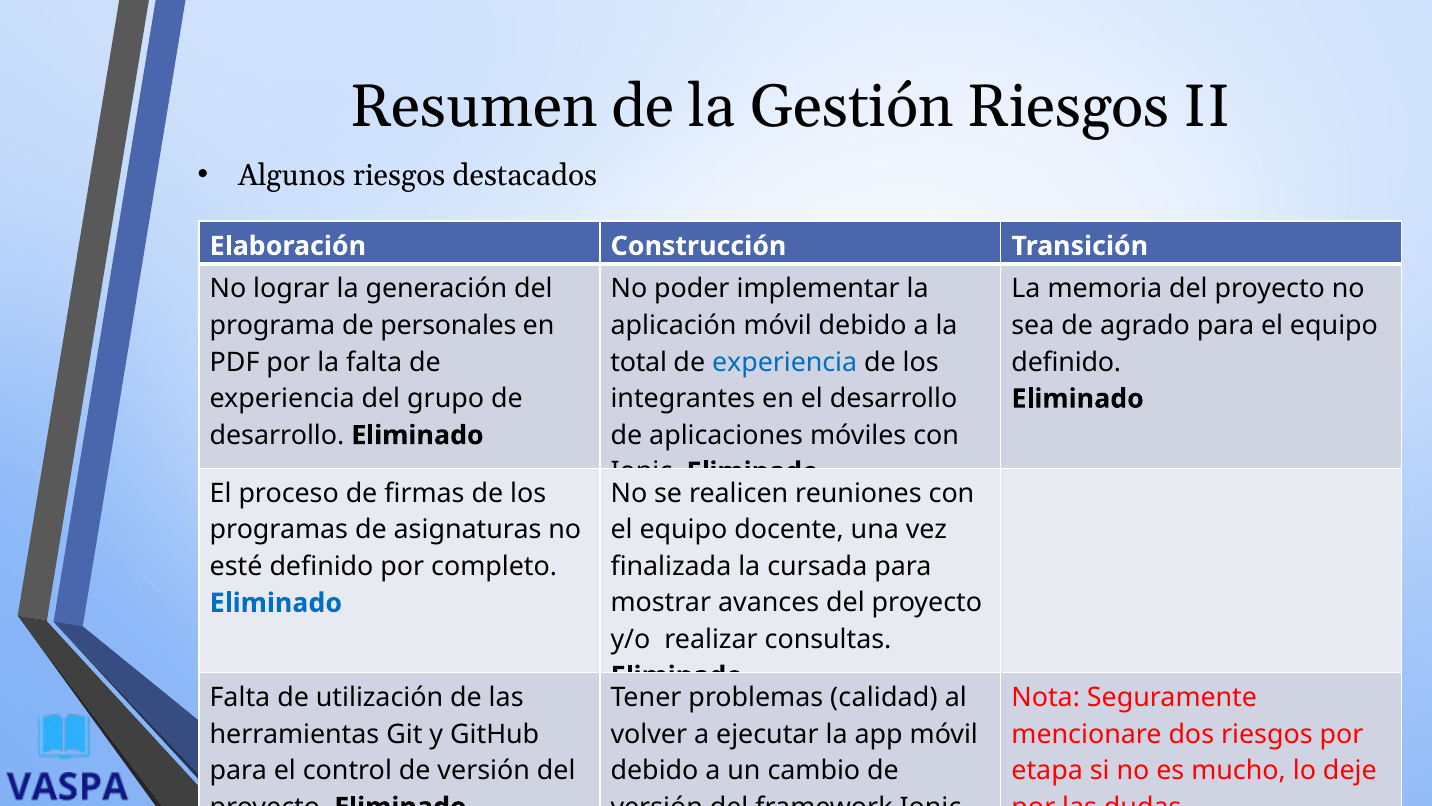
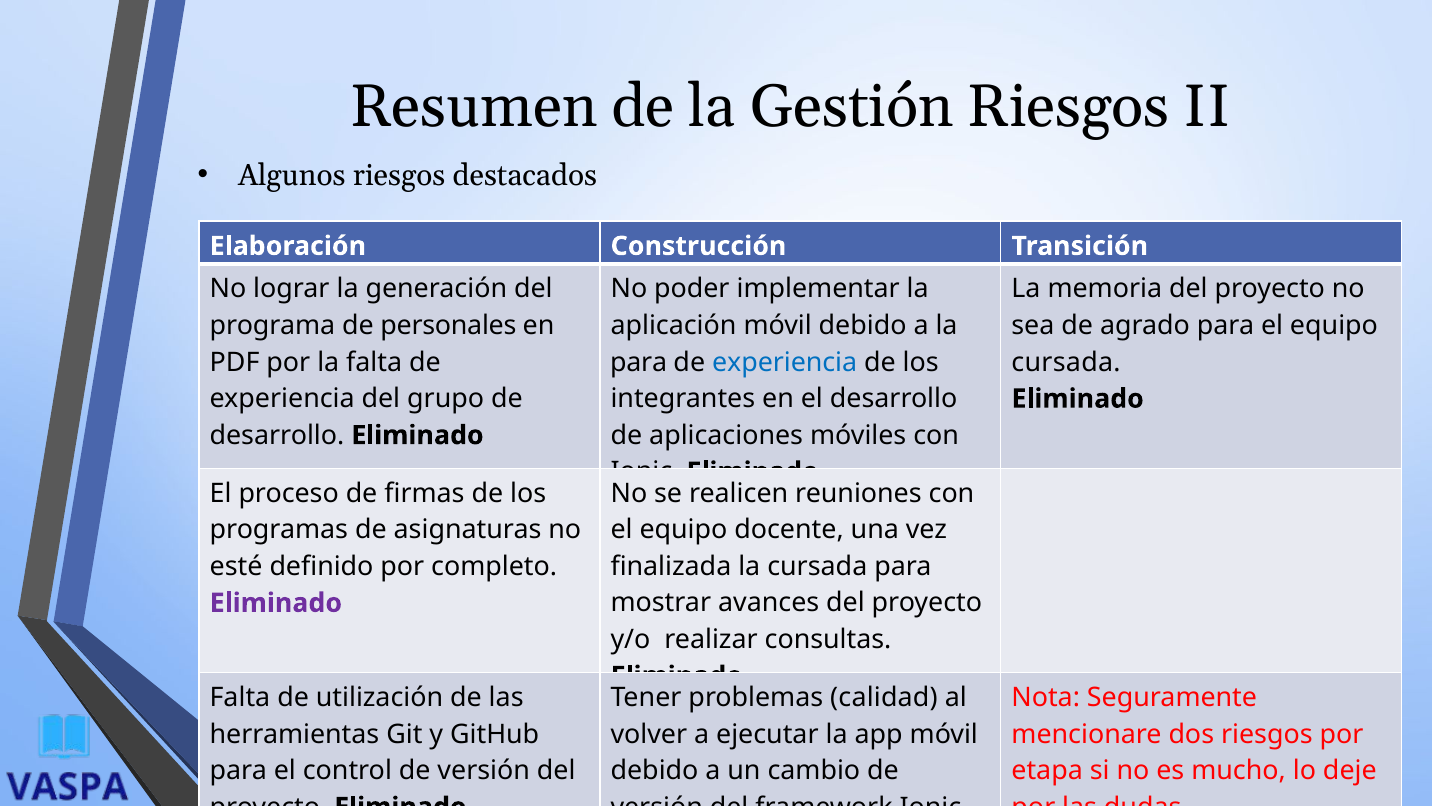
total: total -> para (639, 362)
definido: definido -> cursada (1066, 362)
Eliminado colour: blue -> purple (276, 603)
